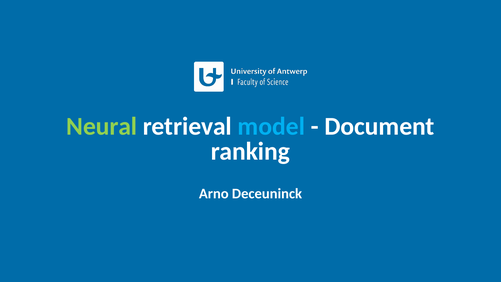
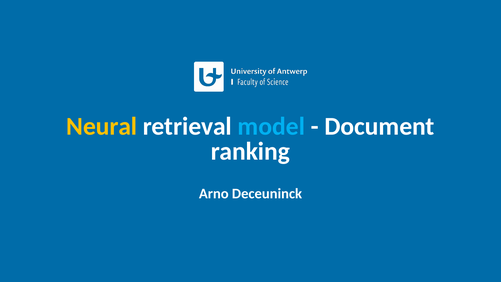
Neural colour: light green -> yellow (102, 126)
